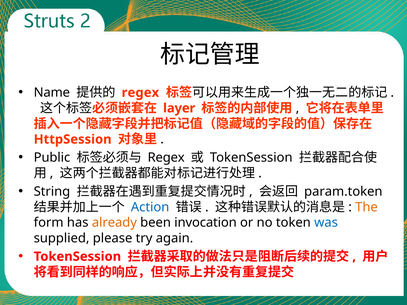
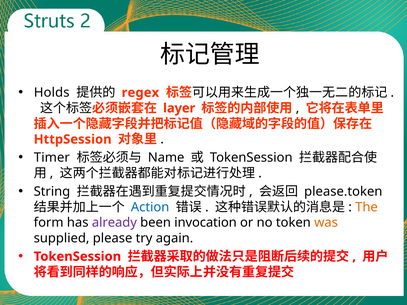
Name: Name -> Holds (52, 93)
Public: Public -> Timer (52, 158)
Regex: Regex -> Name (166, 158)
param.token: param.token -> please.token (343, 192)
already colour: orange -> purple (114, 223)
was colour: blue -> orange (326, 223)
